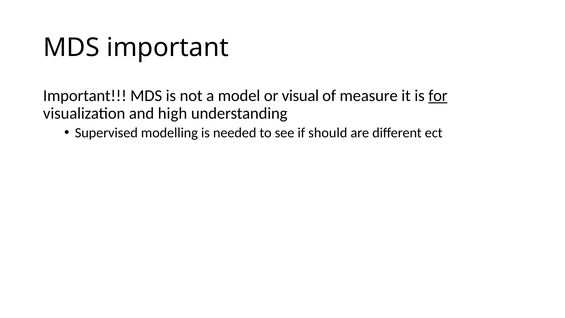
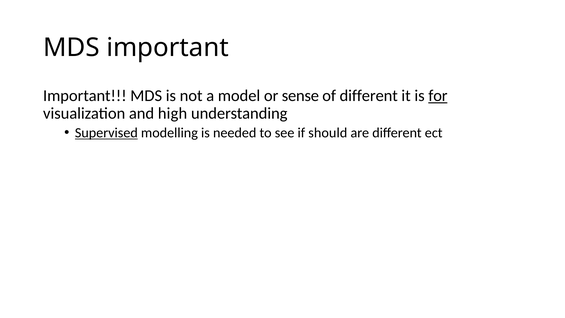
visual: visual -> sense (300, 96)
of measure: measure -> different (369, 96)
Supervised underline: none -> present (106, 133)
